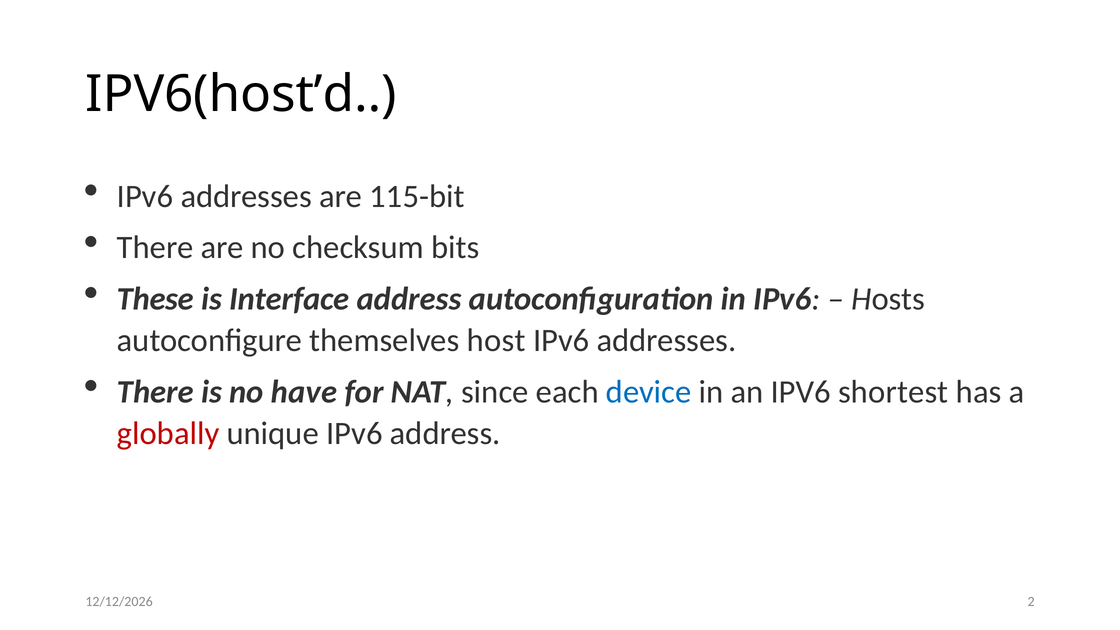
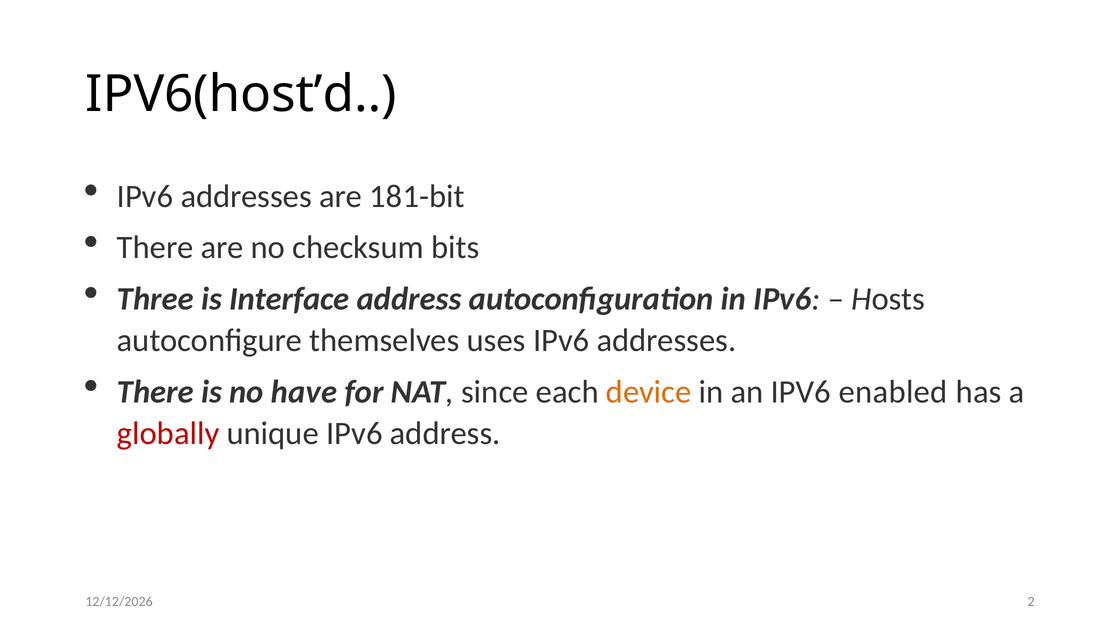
115-bit: 115-bit -> 181-bit (417, 196)
These: These -> Three (155, 299)
host: host -> uses (496, 341)
device colour: blue -> orange (649, 392)
shortest: shortest -> enabled (893, 392)
